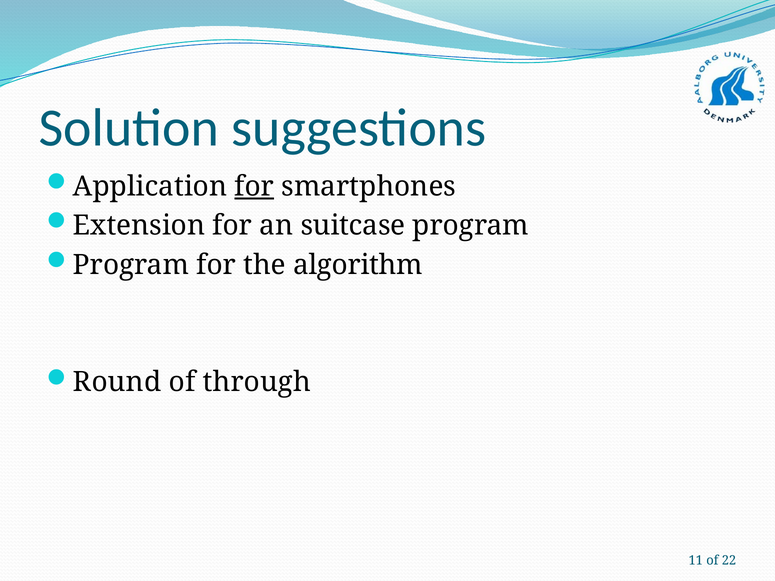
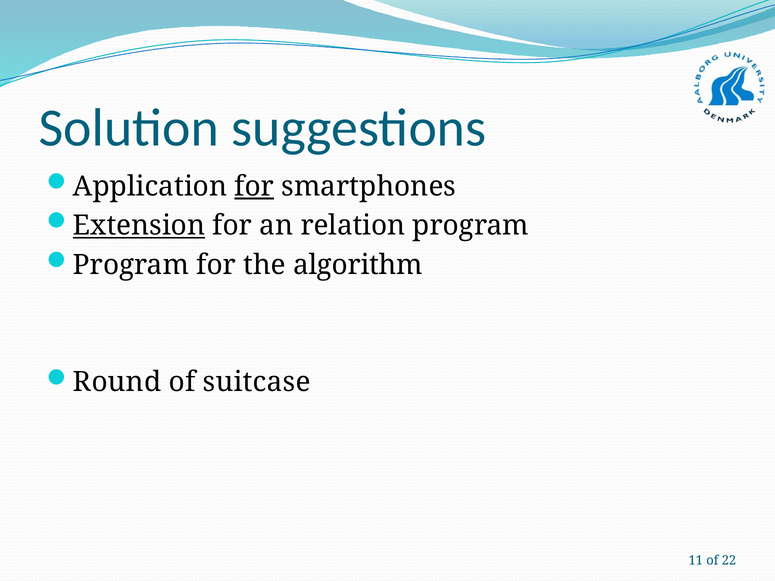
Extension underline: none -> present (139, 226)
suitcase: suitcase -> relation (353, 226)
through: through -> suitcase (257, 382)
